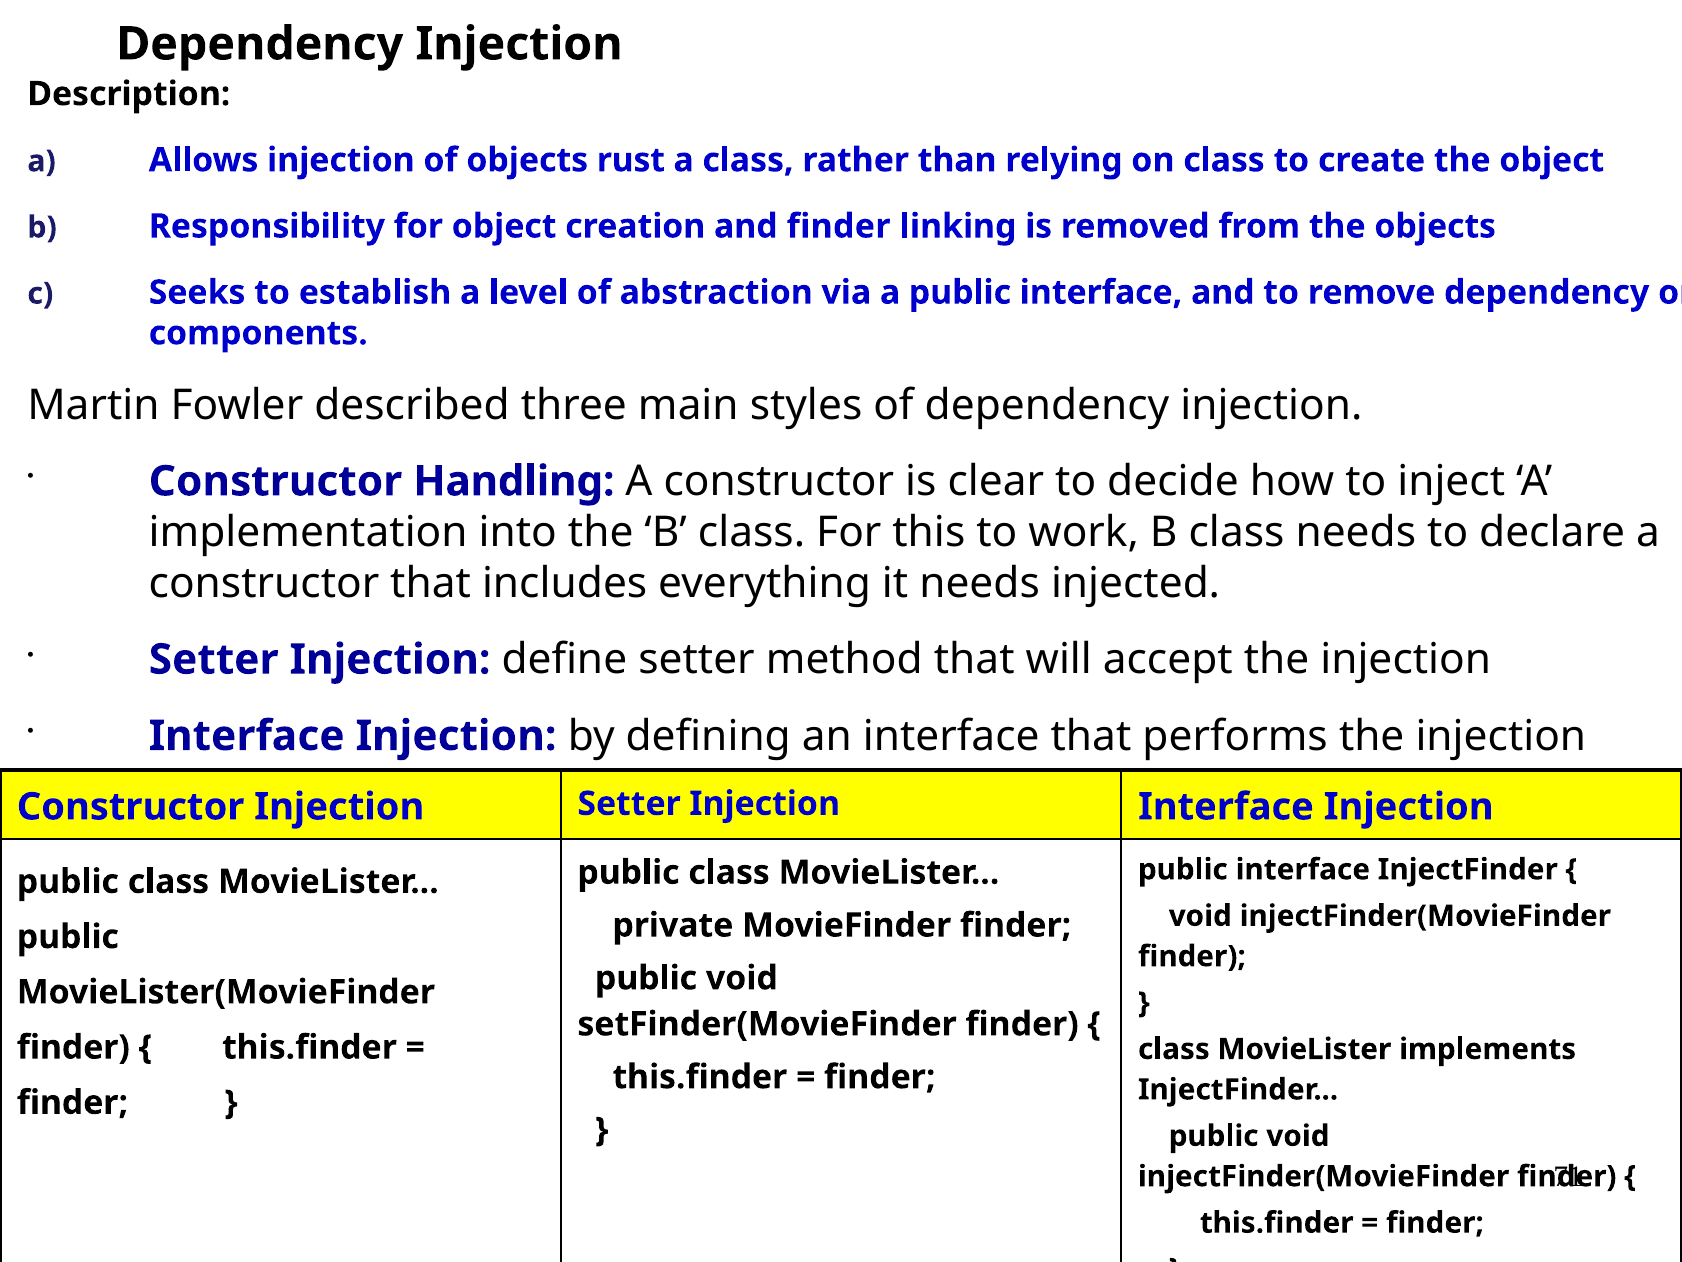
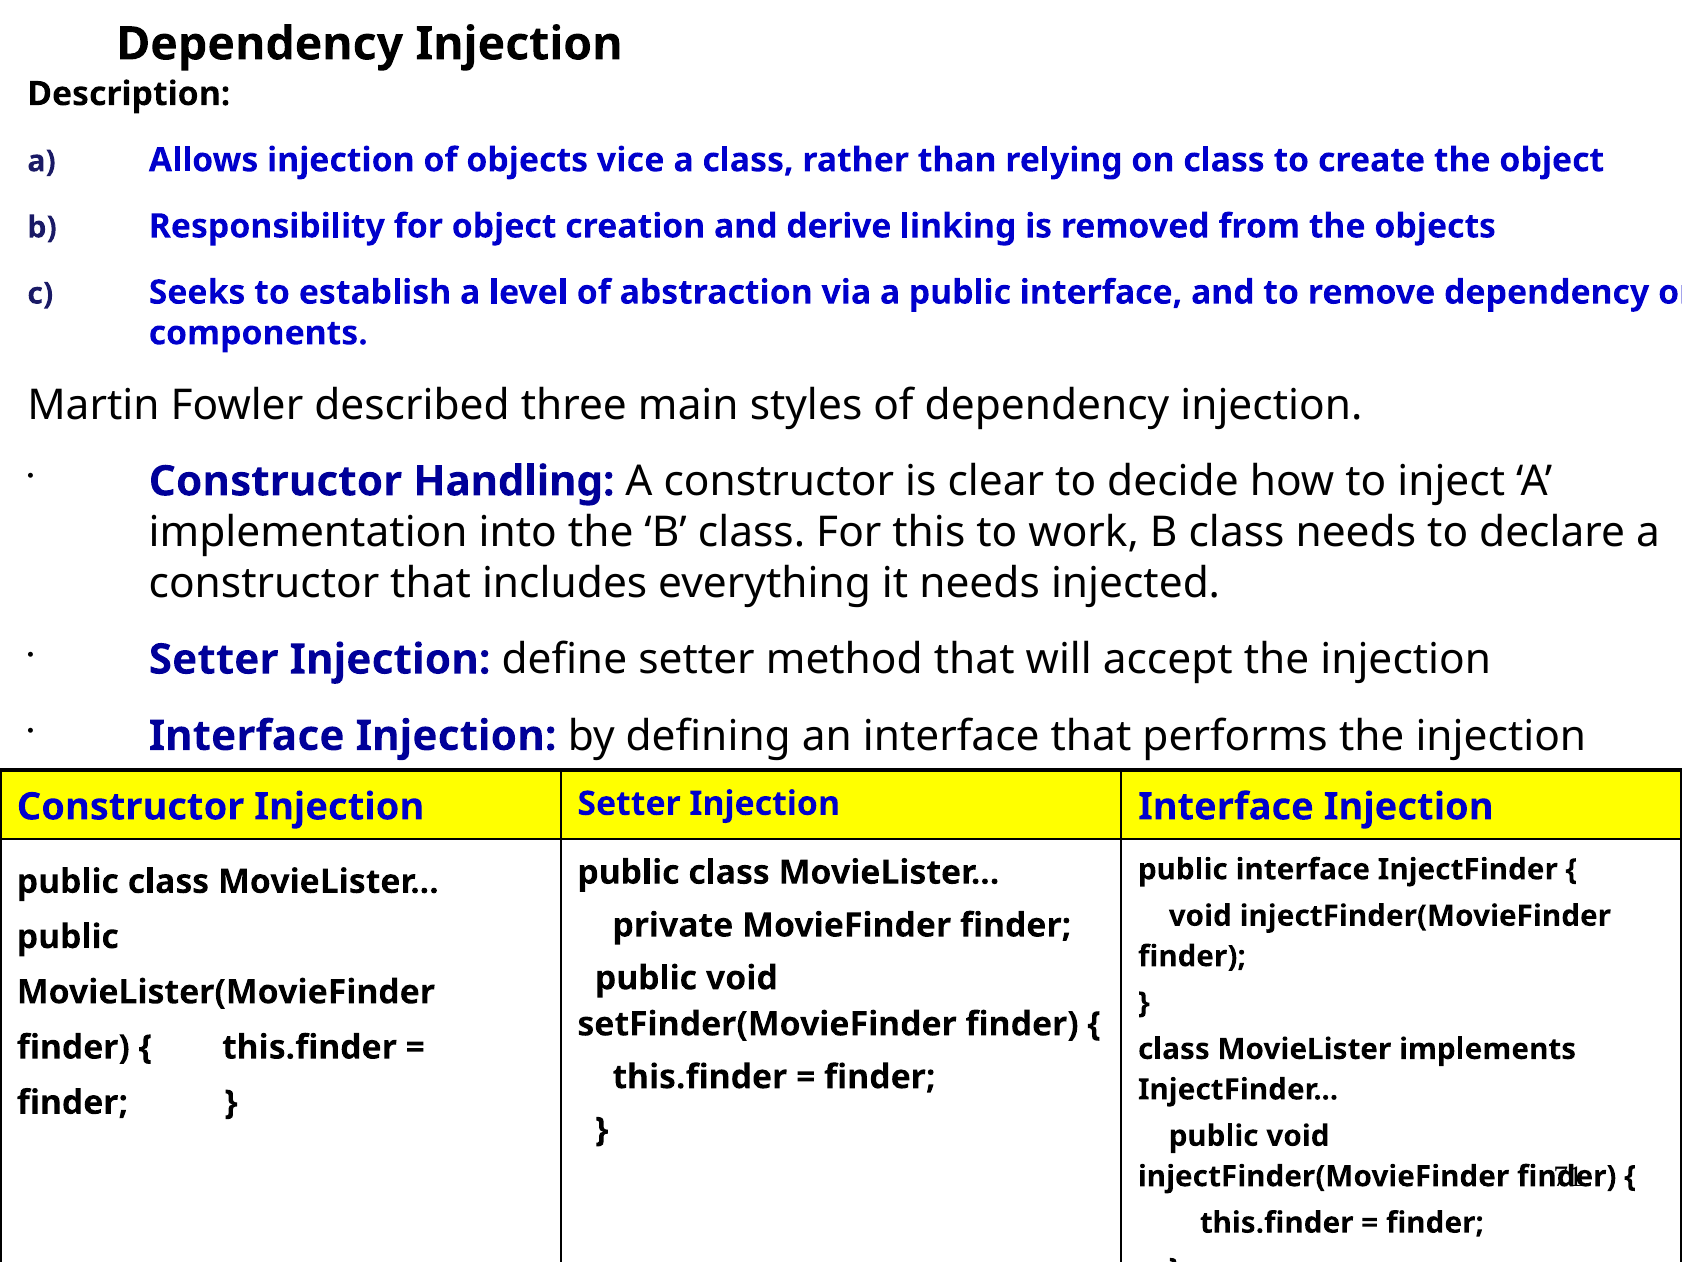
rust: rust -> vice (631, 160)
and finder: finder -> derive (839, 226)
